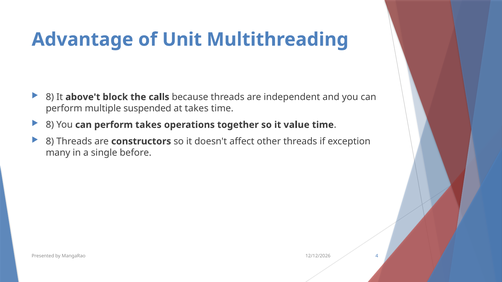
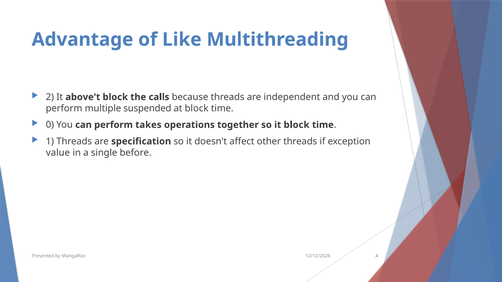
Unit: Unit -> Like (182, 40)
8: 8 -> 2 (50, 97)
at takes: takes -> block (197, 108)
8: 8 -> 0 (50, 125)
it value: value -> block (297, 125)
8: 8 -> 1 (50, 142)
constructors: constructors -> specification (141, 142)
many: many -> value (58, 153)
